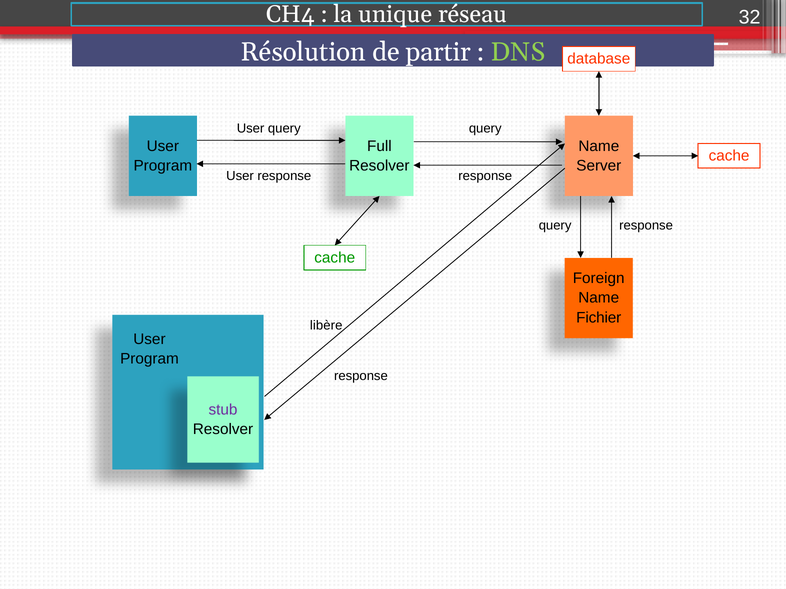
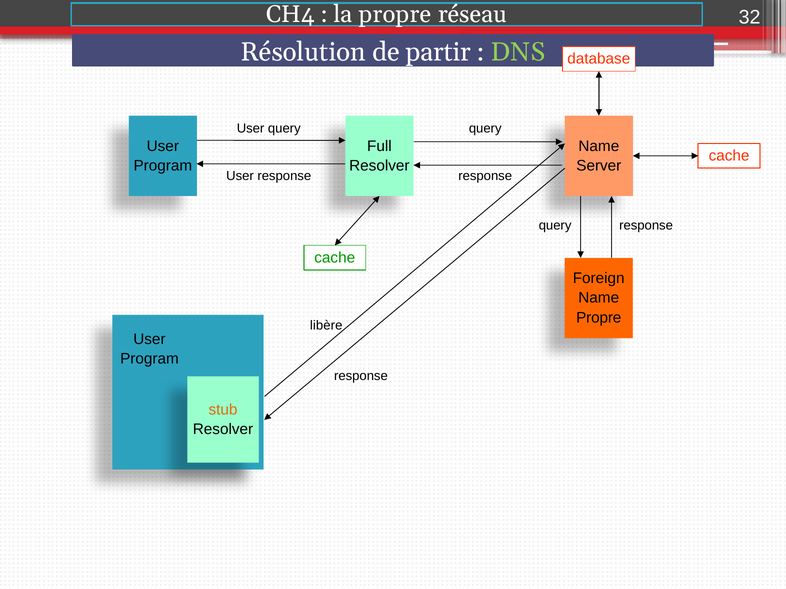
la unique: unique -> propre (395, 14)
Fichier: Fichier -> Propre (599, 318)
stub colour: purple -> orange (223, 410)
